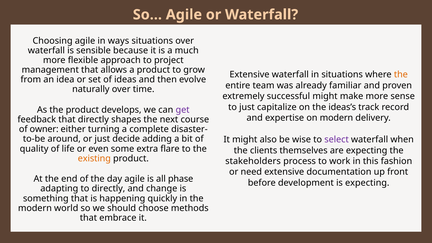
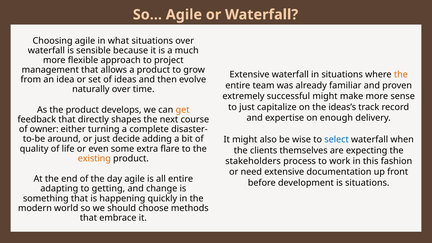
ways: ways -> what (118, 41)
get colour: purple -> orange (183, 110)
on modern: modern -> enough (336, 118)
select colour: purple -> blue (337, 140)
all phase: phase -> entire (181, 179)
is expecting: expecting -> situations (367, 183)
to directly: directly -> getting (108, 189)
